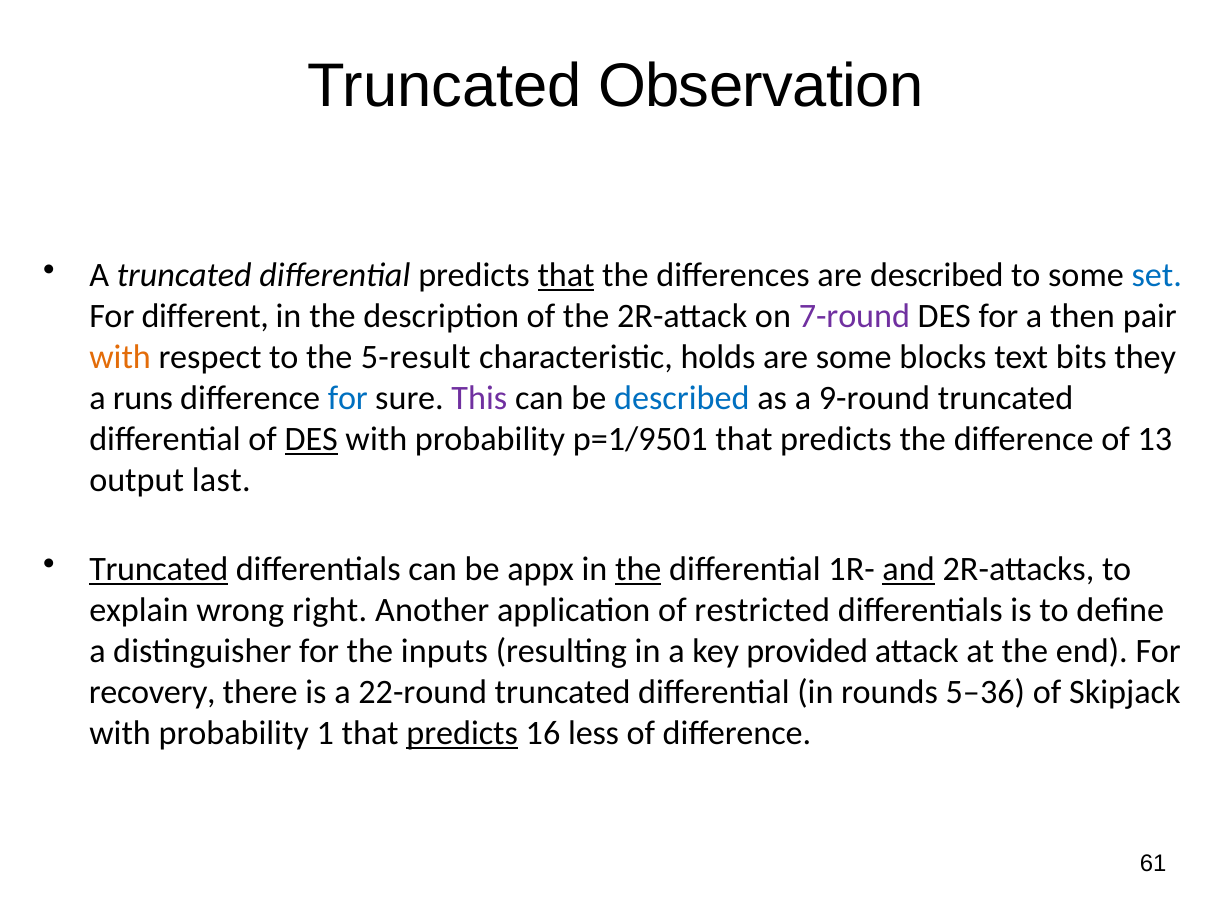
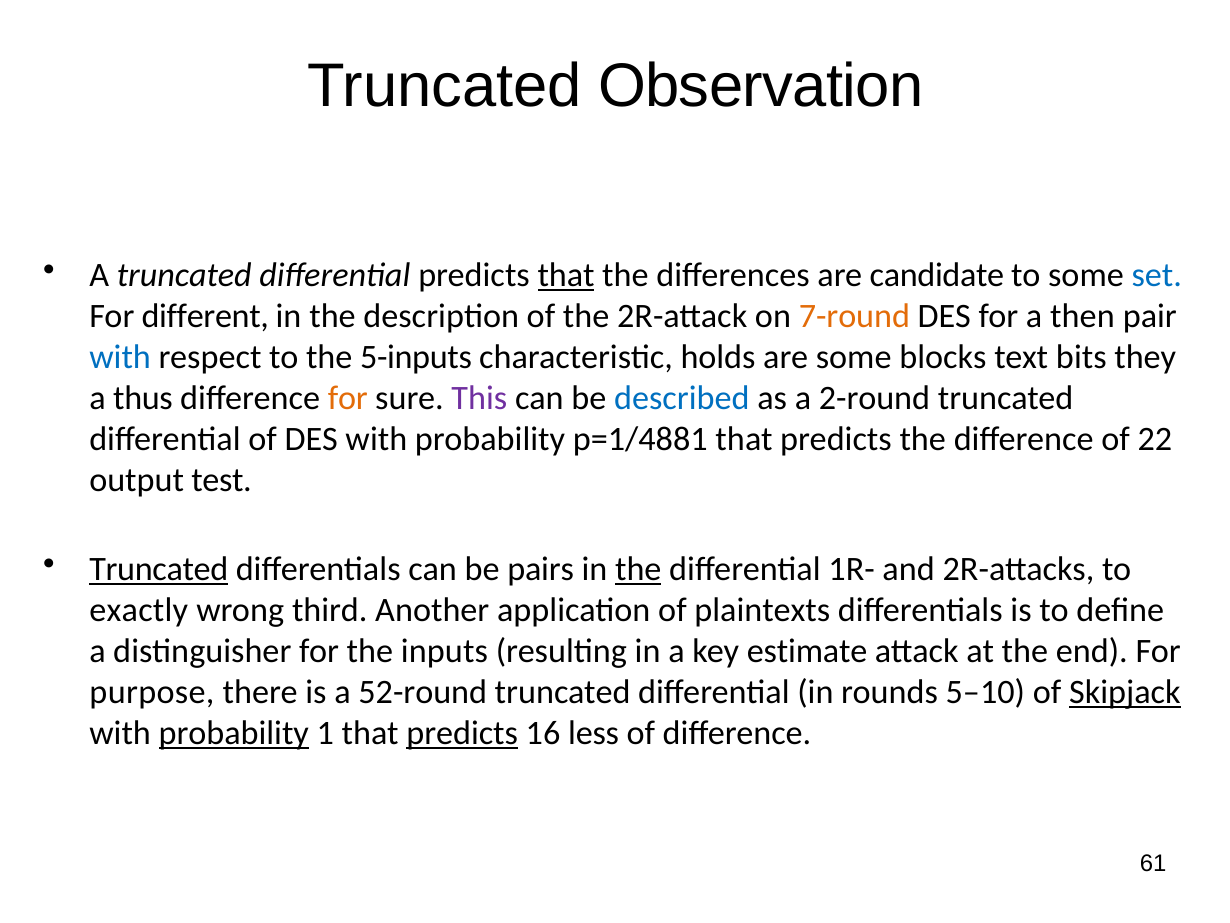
are described: described -> candidate (937, 275)
7-round colour: purple -> orange (854, 316)
with colour: orange -> blue (120, 357)
5-result: 5-result -> 5-inputs (416, 357)
runs: runs -> thus (143, 398)
for colour: blue -> orange (348, 398)
9-round: 9-round -> 2-round (874, 398)
DES underline: present -> none (311, 439)
p=1/9501: p=1/9501 -> p=1/4881 (640, 439)
13: 13 -> 22 (1155, 439)
last: last -> test (222, 480)
appx: appx -> pairs (541, 569)
and underline: present -> none (909, 569)
explain: explain -> exactly (139, 610)
right: right -> third (330, 610)
restricted: restricted -> plaintexts (762, 610)
provided: provided -> estimate (807, 651)
recovery: recovery -> purpose (152, 692)
22-round: 22-round -> 52-round (423, 692)
5–36: 5–36 -> 5–10 (985, 692)
Skipjack underline: none -> present (1125, 692)
probability underline: none -> present (234, 733)
